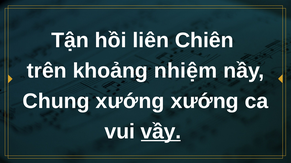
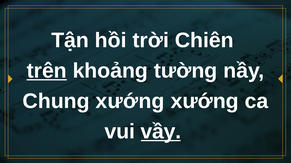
liên: liên -> trời (151, 40)
trên underline: none -> present (47, 71)
nhiệm: nhiệm -> tường (186, 71)
